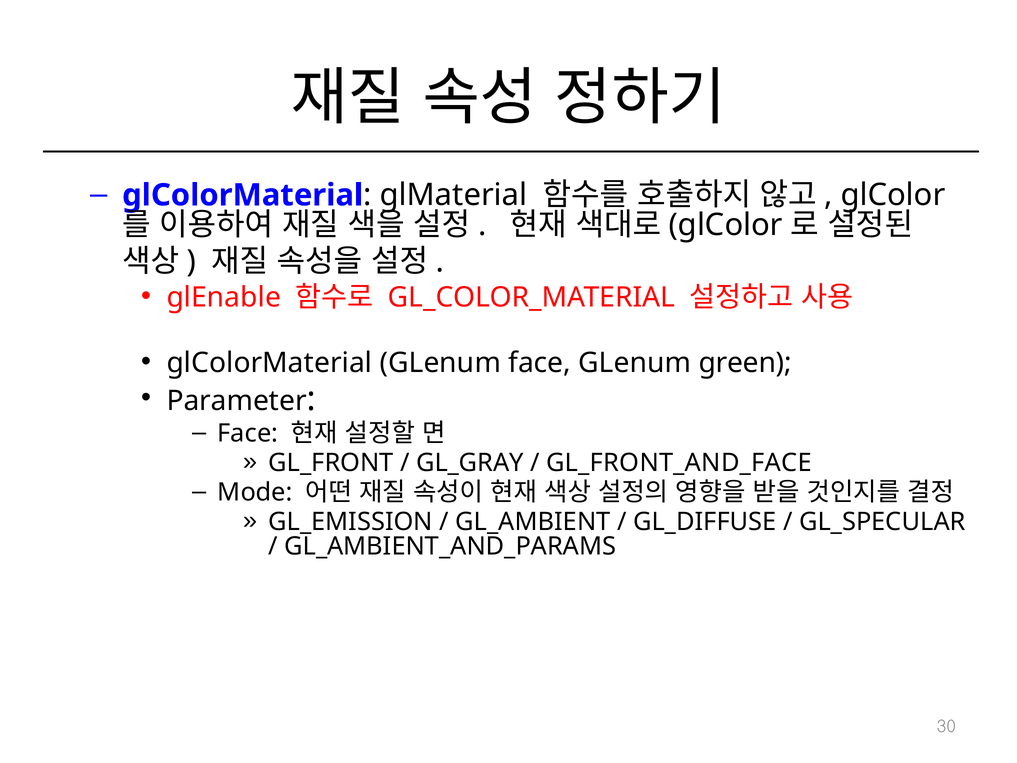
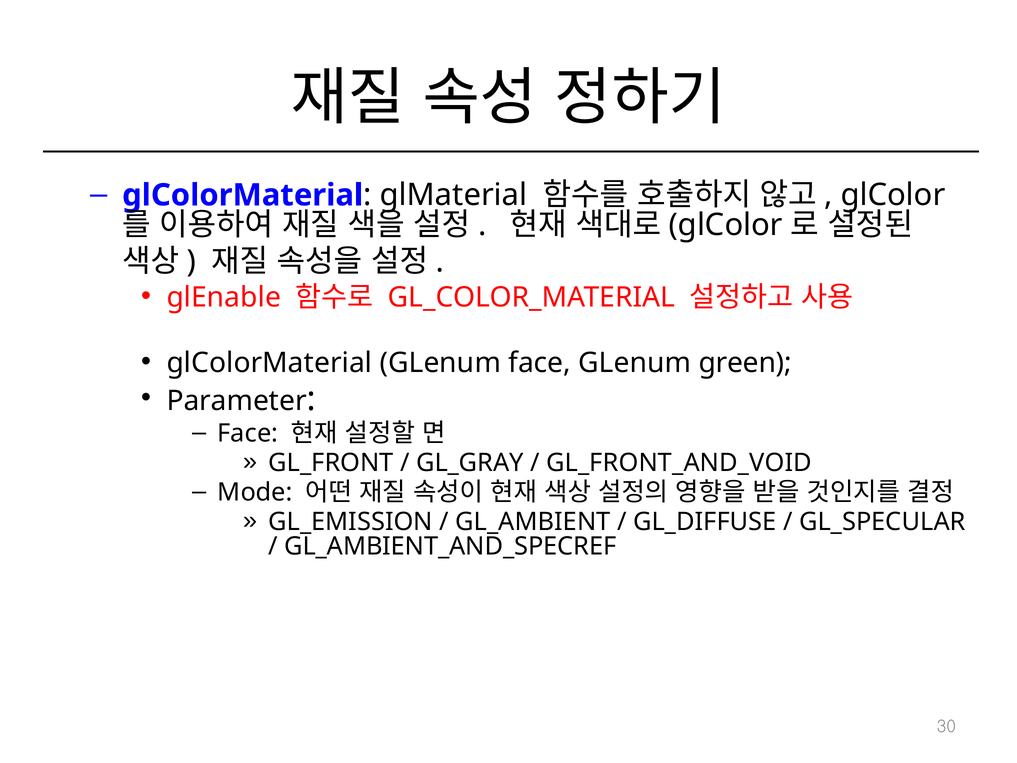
GL_FRONT_AND_FACE: GL_FRONT_AND_FACE -> GL_FRONT_AND_VOID (679, 463)
GL_AMBIENT_AND_PARAMS: GL_AMBIENT_AND_PARAMS -> GL_AMBIENT_AND_SPECREF (450, 546)
